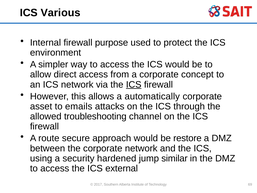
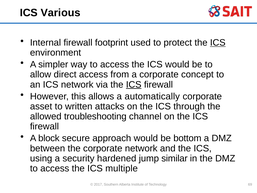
purpose: purpose -> footprint (112, 43)
ICS underline: none -> present (218, 43)
emails: emails -> written (79, 106)
route: route -> block (49, 138)
restore: restore -> bottom (187, 138)
external: external -> multiple (122, 168)
